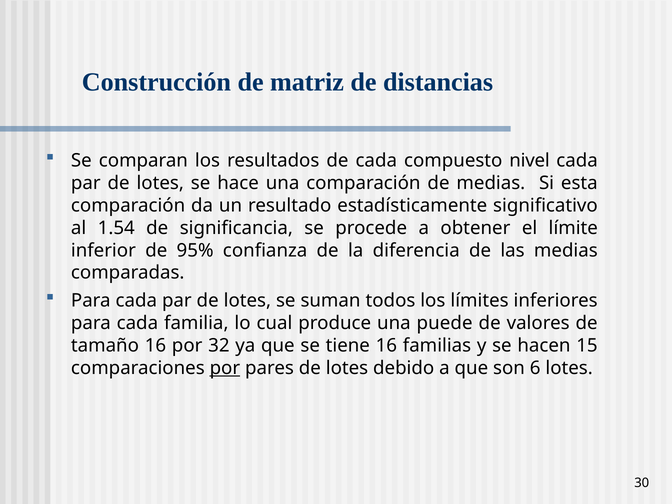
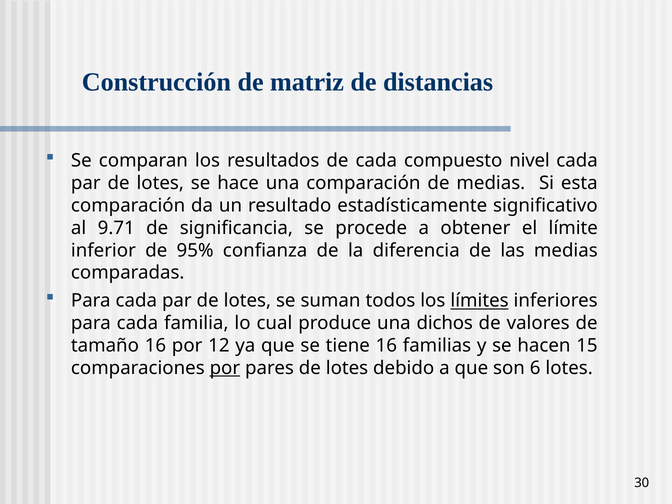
1.54: 1.54 -> 9.71 (116, 228)
límites underline: none -> present (480, 301)
puede: puede -> dichos (445, 323)
32: 32 -> 12 (219, 346)
